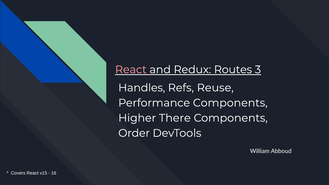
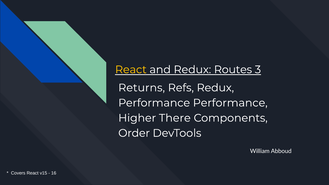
React colour: pink -> yellow (131, 70)
Handles: Handles -> Returns (142, 88)
Refs Reuse: Reuse -> Redux (215, 88)
Performance Components: Components -> Performance (230, 103)
